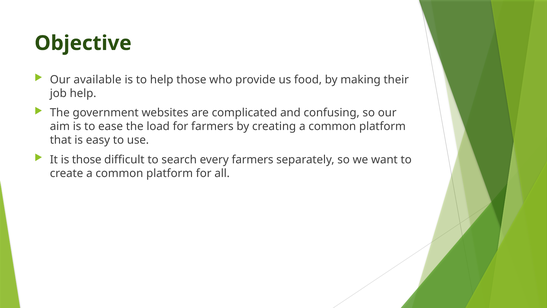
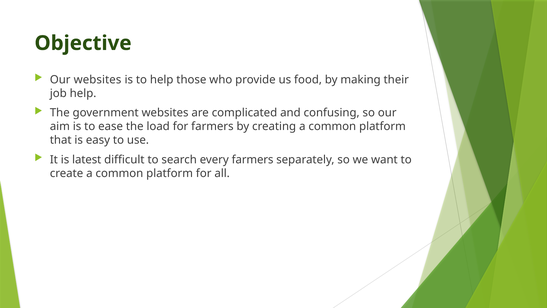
Our available: available -> websites (98, 80)
is those: those -> latest (87, 159)
